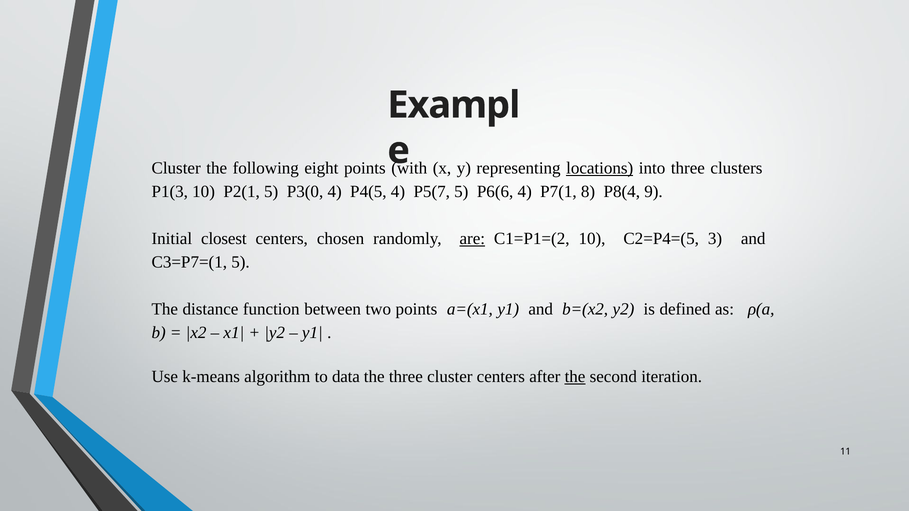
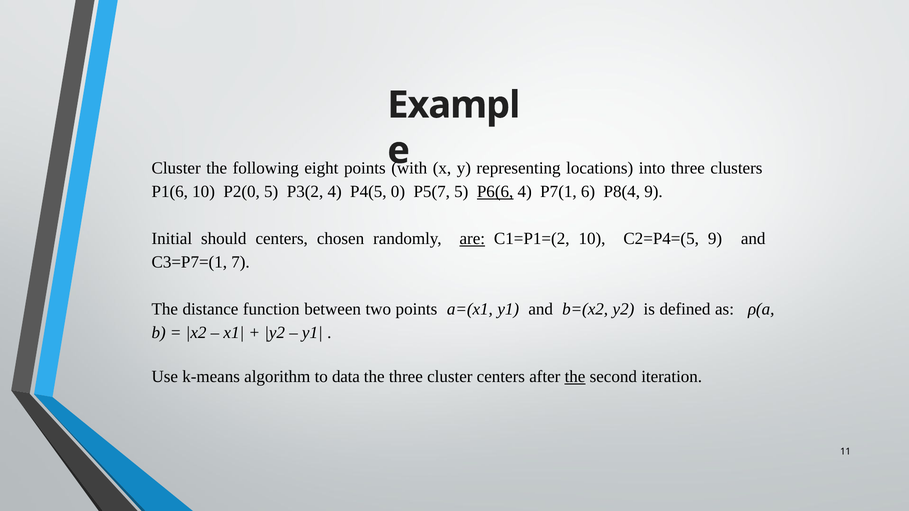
locations underline: present -> none (600, 168)
P1(3: P1(3 -> P1(6 (170, 192)
P2(1: P2(1 -> P2(0 (242, 192)
P3(0: P3(0 -> P3(2 (305, 192)
P4(5 4: 4 -> 0 (398, 192)
P6(6 underline: none -> present (495, 192)
8: 8 -> 6 (588, 192)
closest: closest -> should (224, 239)
C2=P4=(5 3: 3 -> 9 (715, 239)
C3=P7=(1 5: 5 -> 7 (241, 262)
